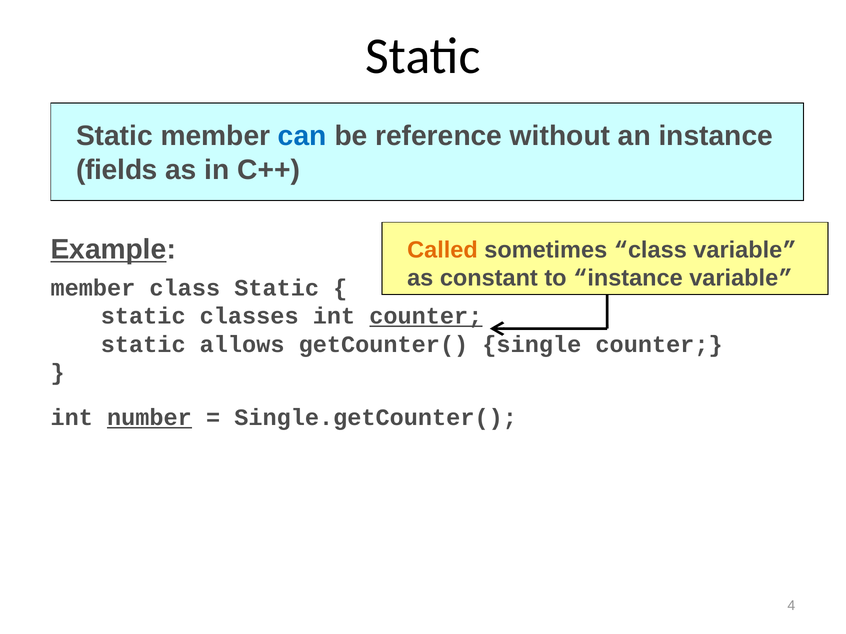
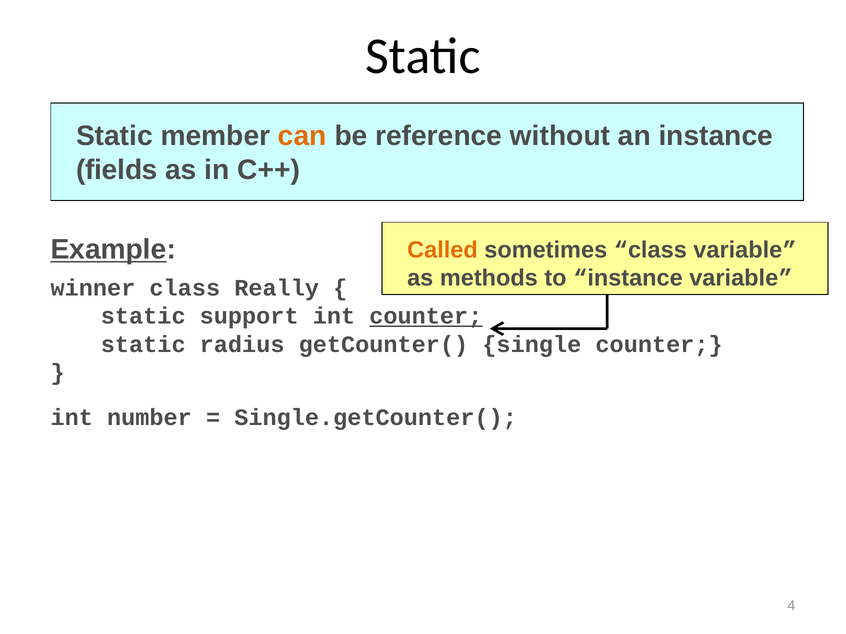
can colour: blue -> orange (302, 136)
constant: constant -> methods (489, 278)
member: member -> winner (93, 288)
class Static: Static -> Really (277, 288)
classes: classes -> support (249, 316)
allows: allows -> radius (242, 345)
number underline: present -> none (149, 418)
